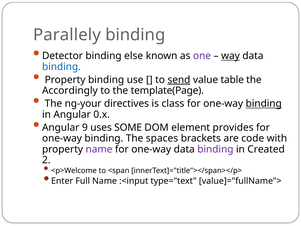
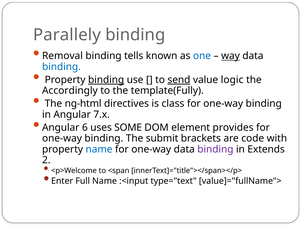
Detector: Detector -> Removal (62, 56)
else: else -> tells (134, 56)
one colour: purple -> blue (202, 56)
binding underline: none -> present (106, 80)
table: table -> logic (232, 80)
template(Page: template(Page -> template(Fully (167, 91)
ng-your: ng-your -> ng-html (83, 104)
binding underline: present -> none (264, 104)
0.x: 0.x -> 7.x (102, 114)
9: 9 -> 6 (85, 127)
spaces: spaces -> submit (162, 138)
name colour: purple -> blue (99, 149)
Created: Created -> Extends (266, 149)
